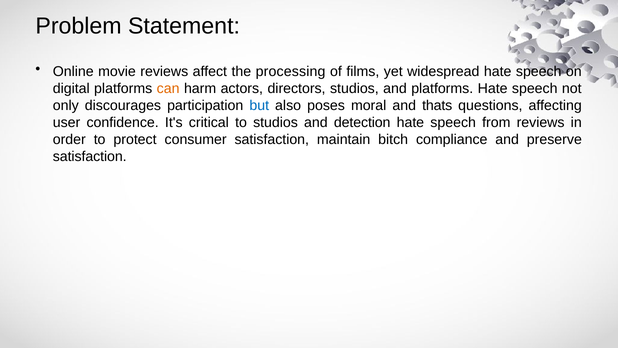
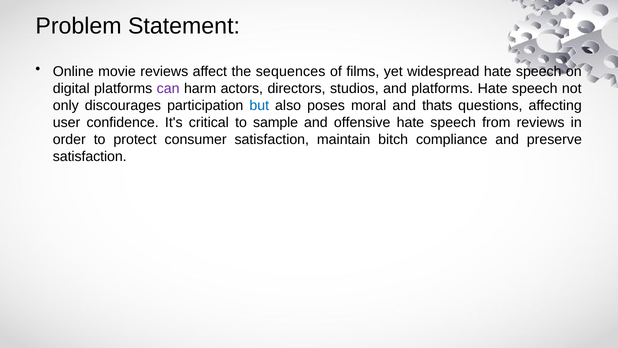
processing: processing -> sequences (291, 71)
can colour: orange -> purple (168, 88)
to studios: studios -> sample (276, 122)
detection: detection -> offensive (362, 122)
